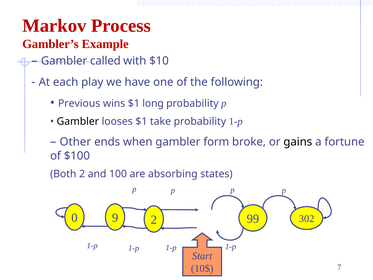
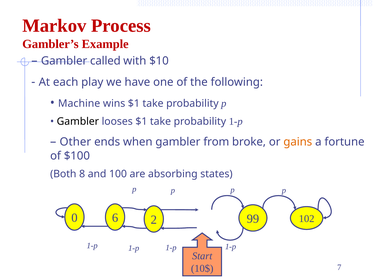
Previous: Previous -> Machine (79, 103)
wins $1 long: long -> take (153, 103)
form: form -> from (216, 142)
gains colour: black -> orange (298, 142)
Both 2: 2 -> 8 (82, 174)
9: 9 -> 6 (115, 218)
302: 302 -> 102 (307, 219)
